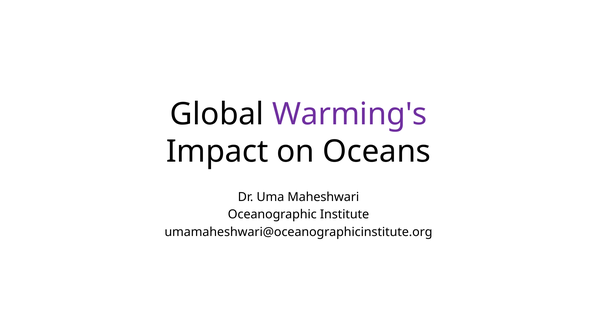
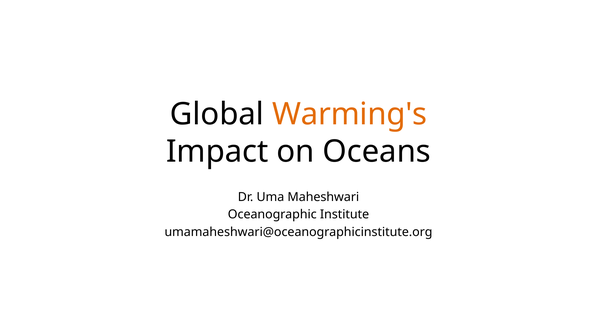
Warming's colour: purple -> orange (350, 114)
